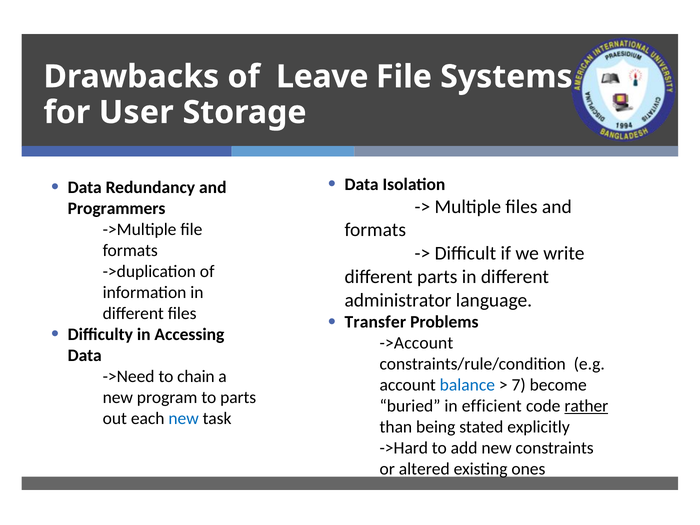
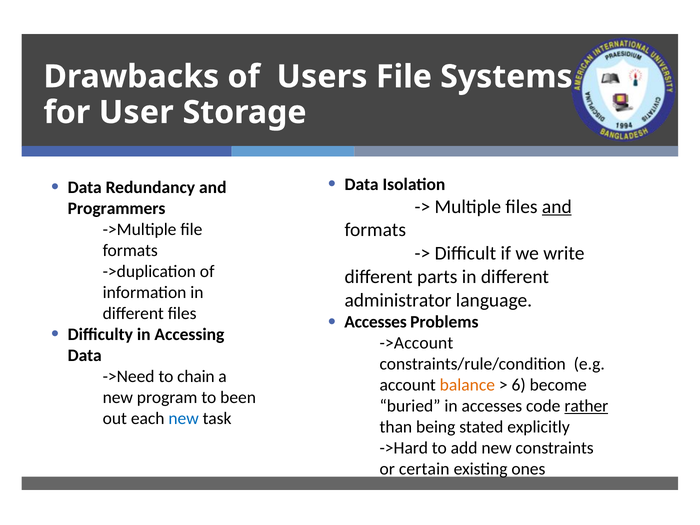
Leave: Leave -> Users (322, 77)
and underline: none -> present (557, 207)
Transfer: Transfer -> Accesses (376, 322)
balance colour: blue -> orange (467, 385)
7: 7 -> 6 (519, 385)
to parts: parts -> been (238, 397)
in efficient: efficient -> accesses (492, 406)
altered: altered -> certain (424, 469)
